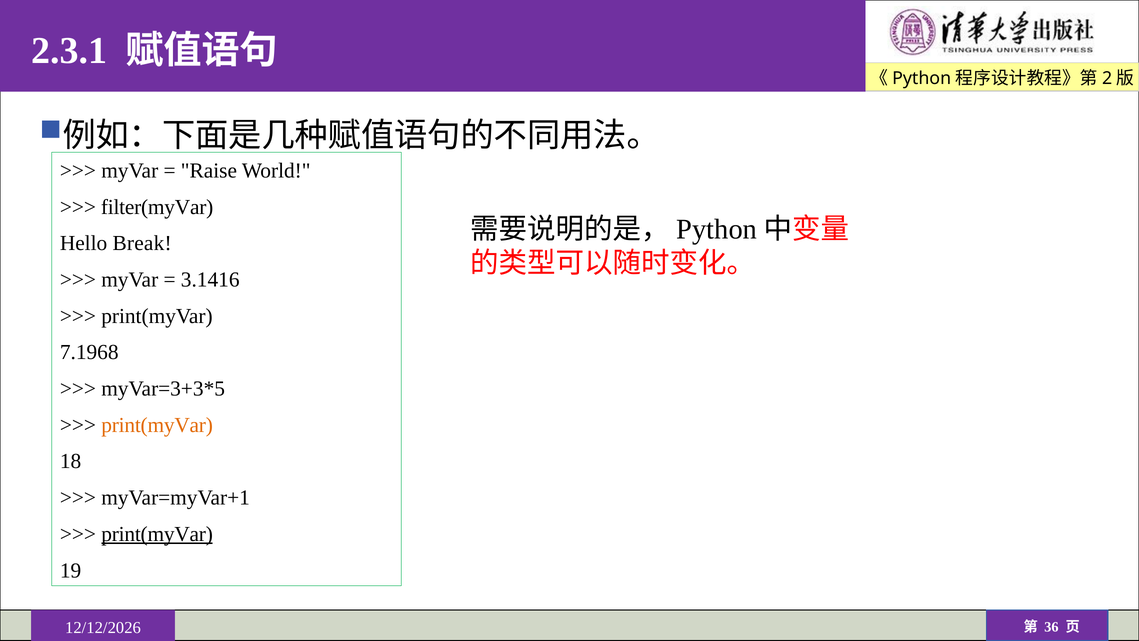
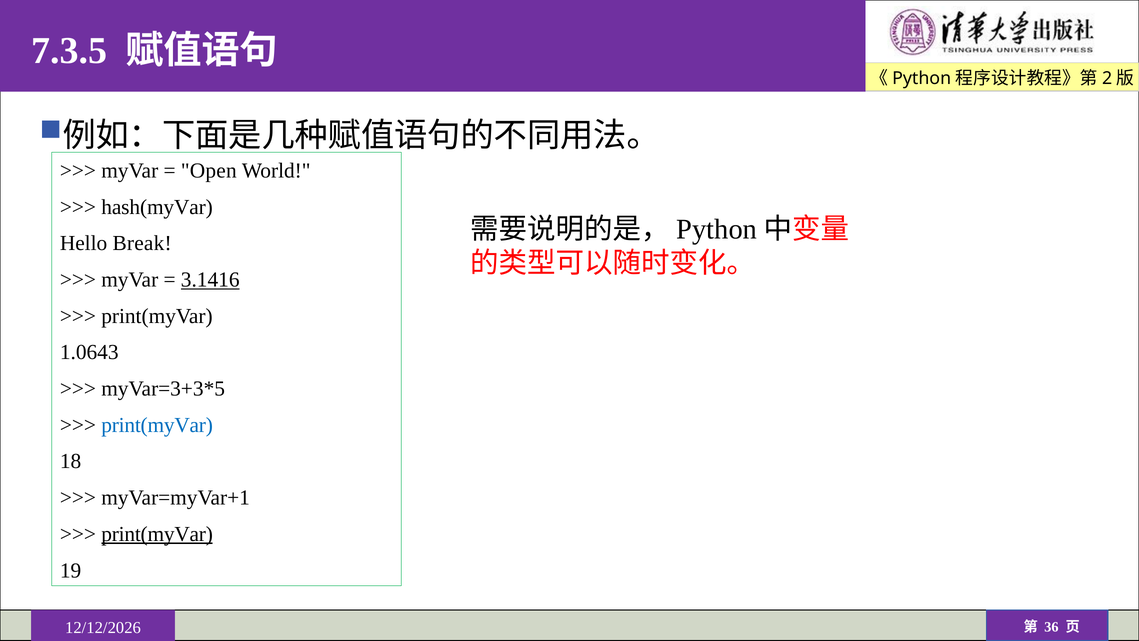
2.3.1: 2.3.1 -> 7.3.5 (69, 51)
Raise: Raise -> Open (209, 171)
filter(myVar: filter(myVar -> hash(myVar (157, 207)
3.1416 underline: none -> present (210, 280)
7.1968: 7.1968 -> 1.0643 (89, 352)
print(myVar colour: orange -> blue (157, 425)
